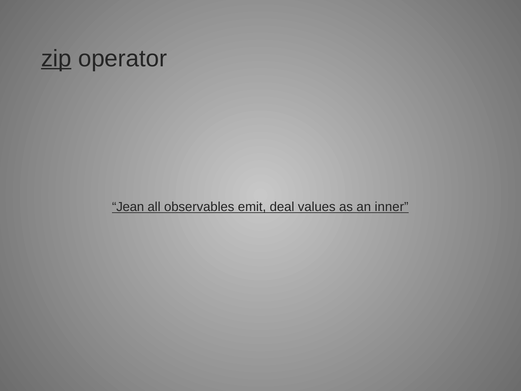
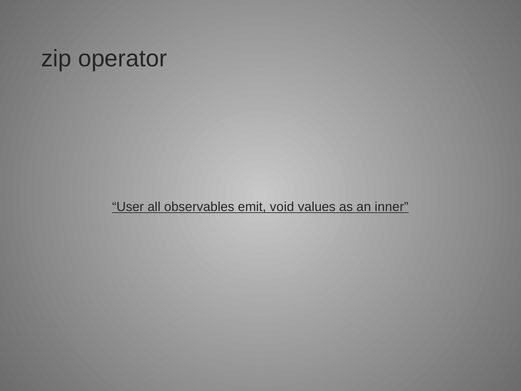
zip underline: present -> none (56, 58)
Jean: Jean -> User (128, 207)
deal: deal -> void (282, 207)
